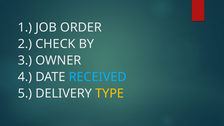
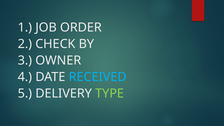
TYPE colour: yellow -> light green (110, 93)
